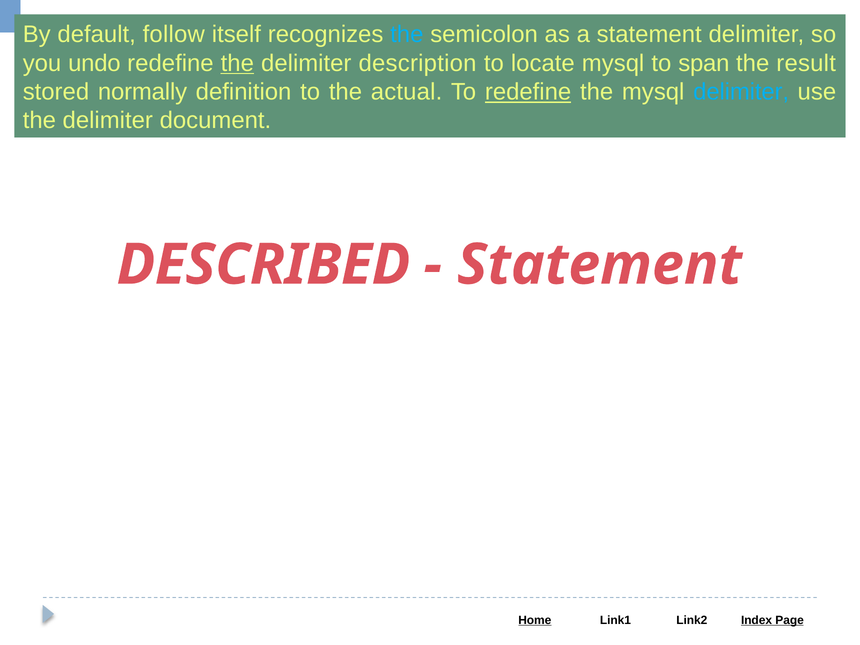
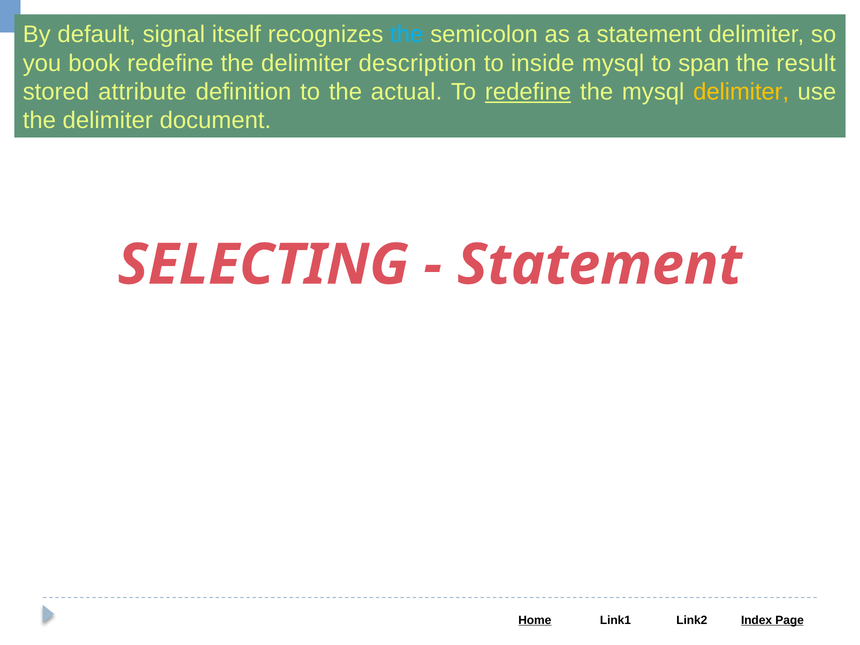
follow: follow -> signal (174, 35)
undo: undo -> book (94, 63)
the underline: present -> none (237, 63)
locate: locate -> inside (543, 63)
normally: normally -> attribute (142, 92)
delimiter colour: light blue -> yellow (741, 92)
DESCRIBED: DESCRIBED -> SELECTING (263, 265)
